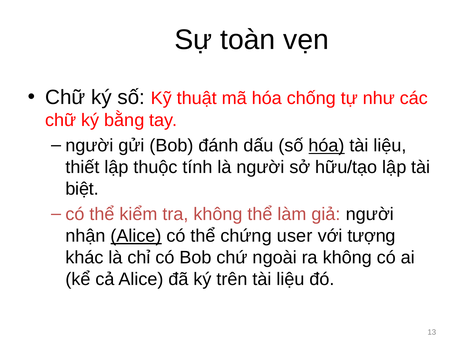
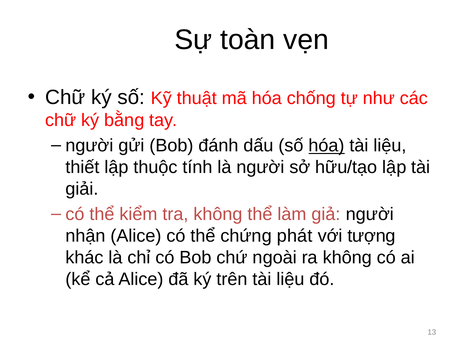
biệt: biệt -> giải (82, 189)
Alice underline: present -> none (136, 236)
user: user -> phát (295, 236)
